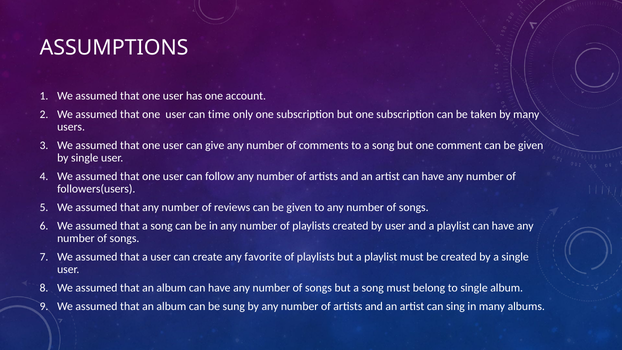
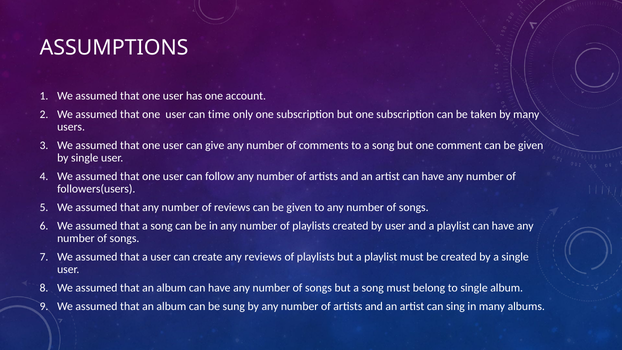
any favorite: favorite -> reviews (263, 257)
